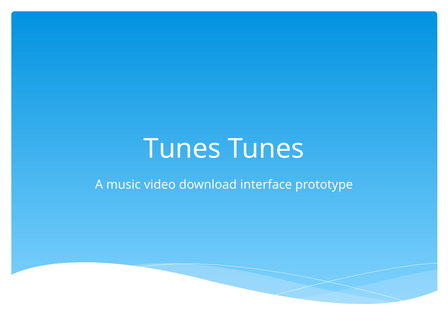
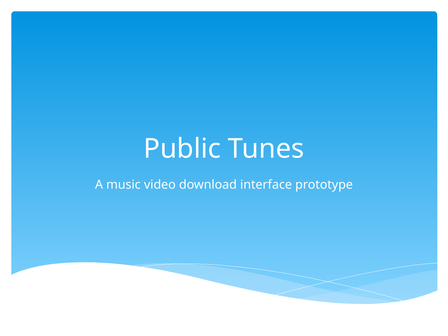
Tunes: Tunes -> Public (182, 149)
